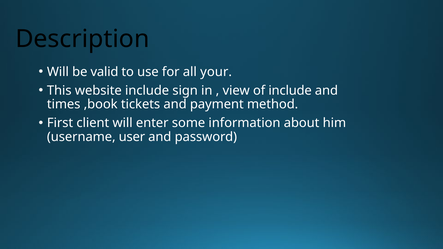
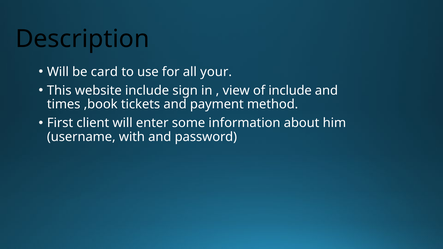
valid: valid -> card (104, 72)
user: user -> with (132, 137)
